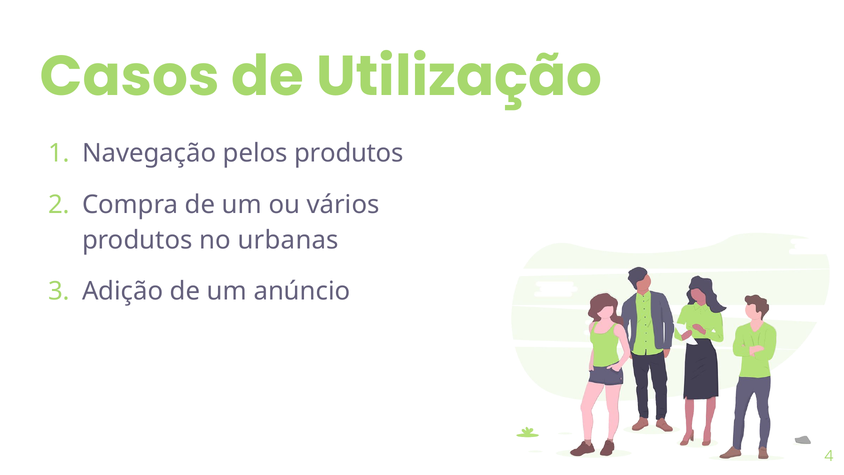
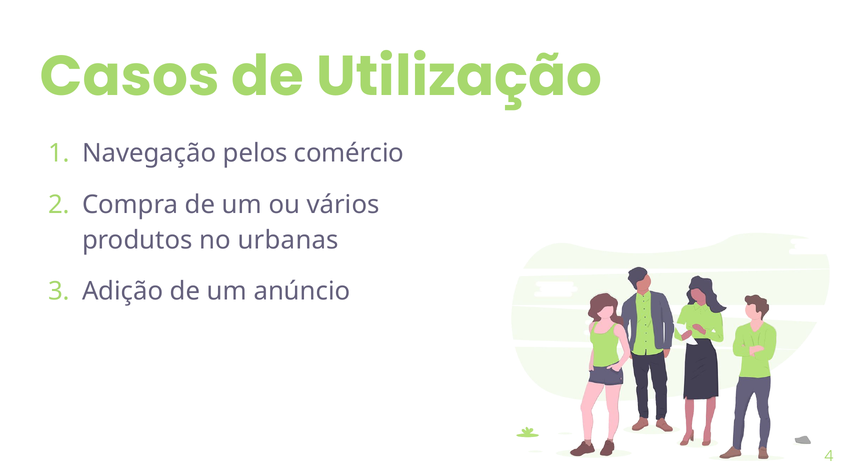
pelos produtos: produtos -> comércio (349, 153)
